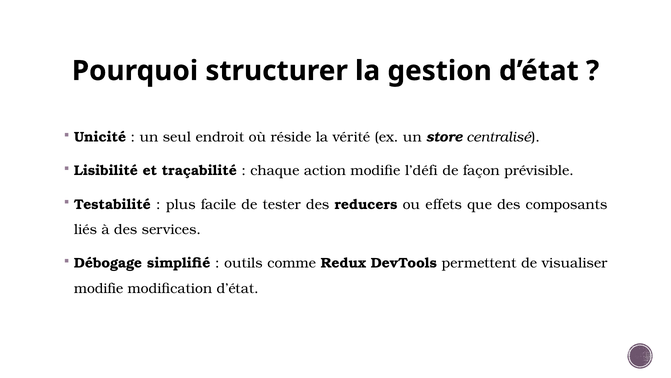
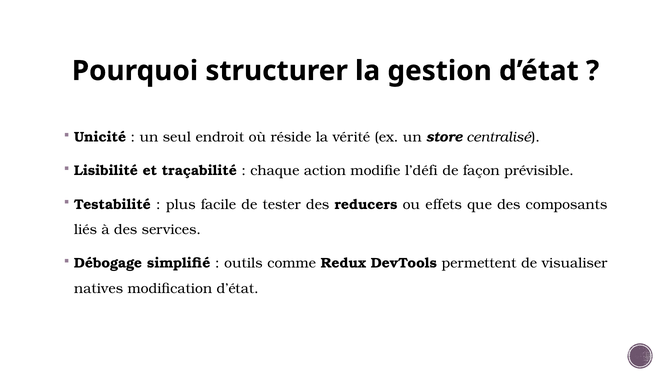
modifie: modifie -> natives (99, 288)
